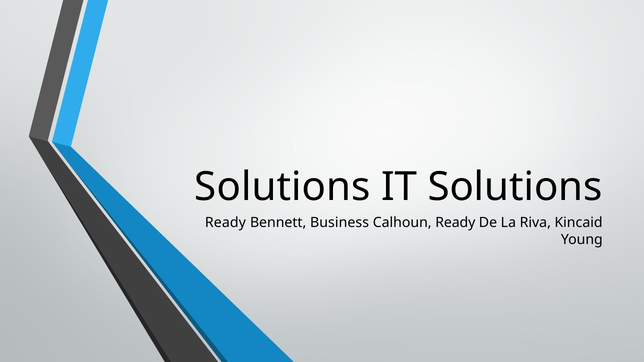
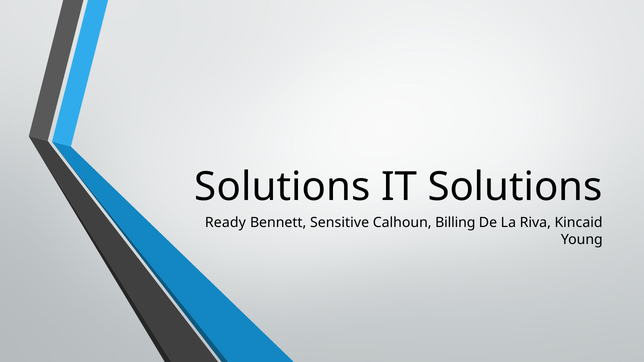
Business: Business -> Sensitive (340, 223)
Calhoun Ready: Ready -> Billing (455, 223)
